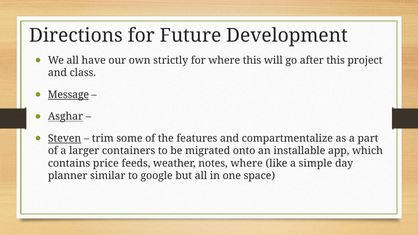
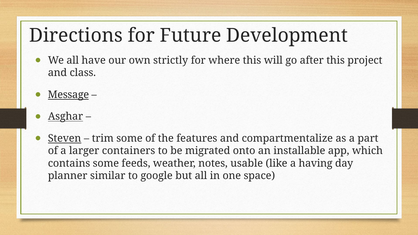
contains price: price -> some (106, 163)
notes where: where -> usable (247, 163)
simple: simple -> having (316, 163)
